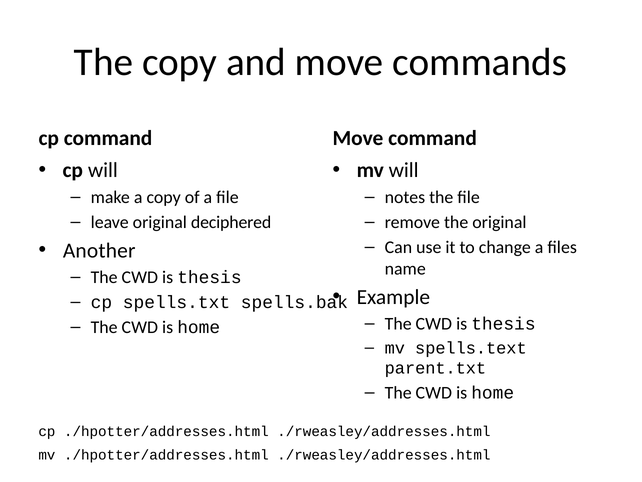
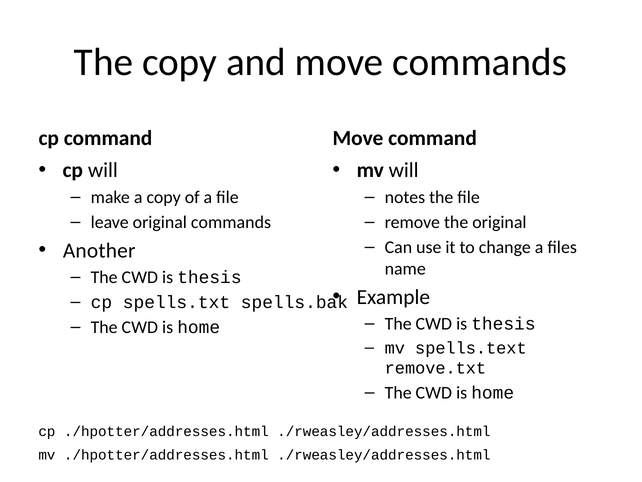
original deciphered: deciphered -> commands (231, 222)
parent.txt: parent.txt -> remove.txt (435, 368)
